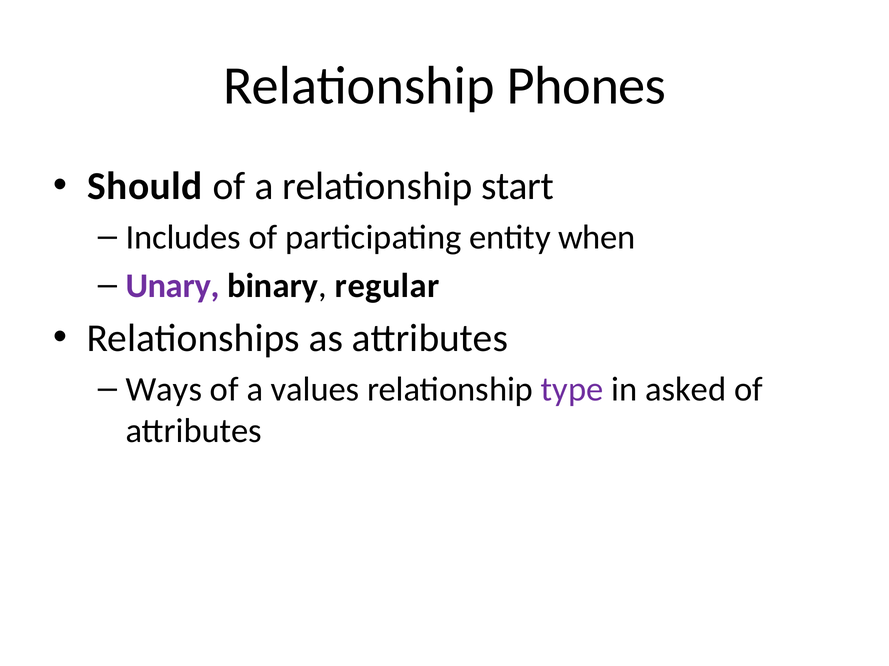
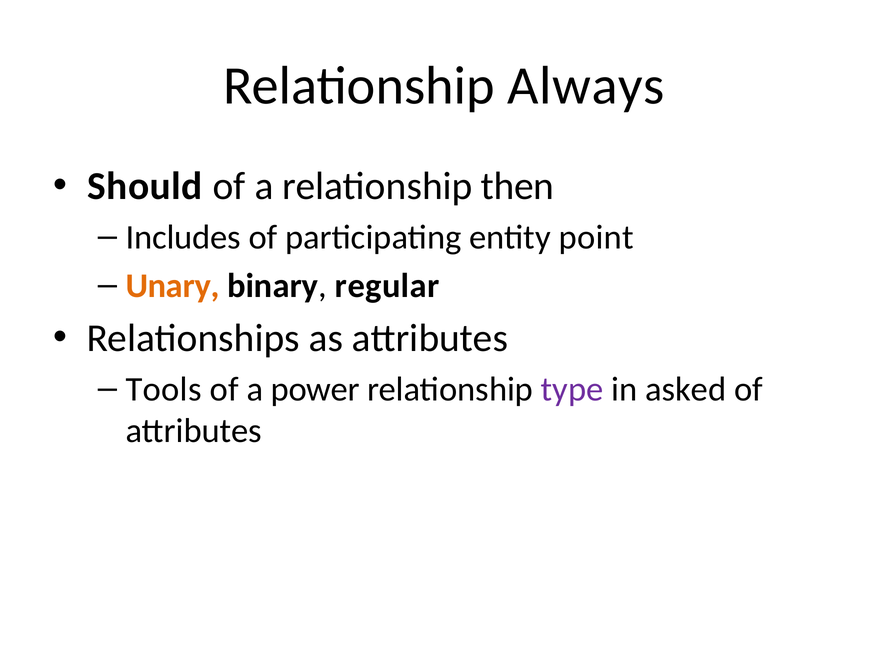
Phones: Phones -> Always (586, 86)
start: start -> then (518, 186)
when: when -> point (596, 238)
Unary colour: purple -> orange (173, 286)
Ways: Ways -> Tools (164, 390)
values: values -> power (315, 390)
